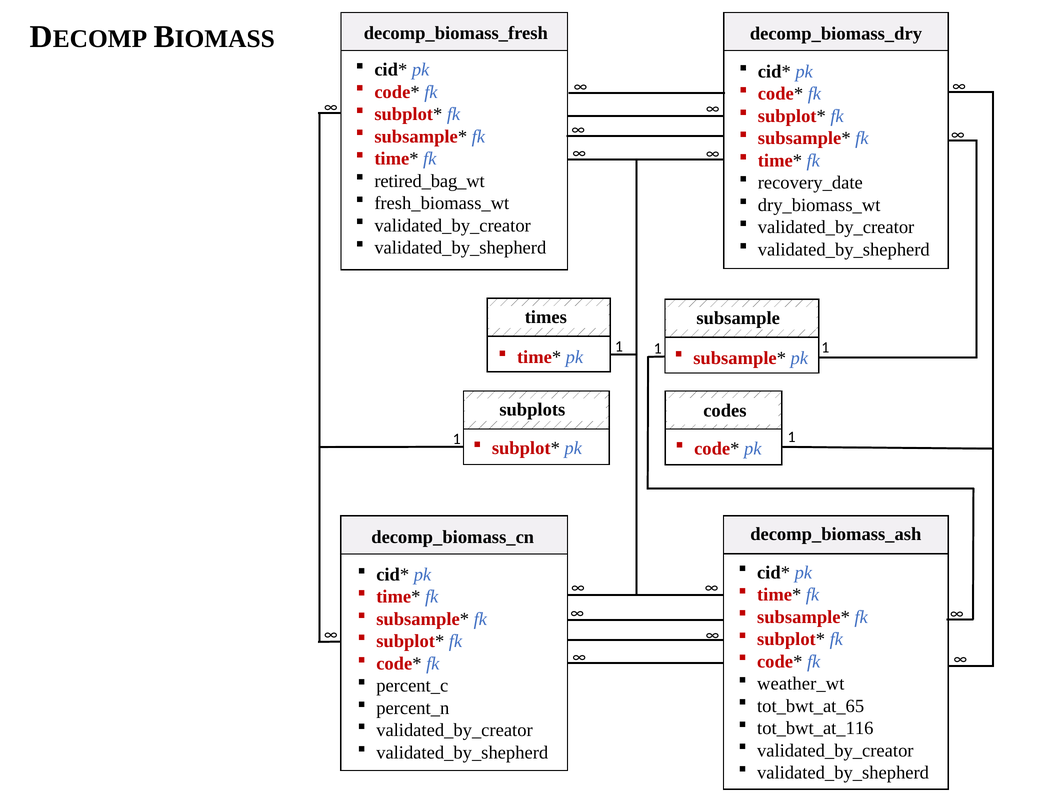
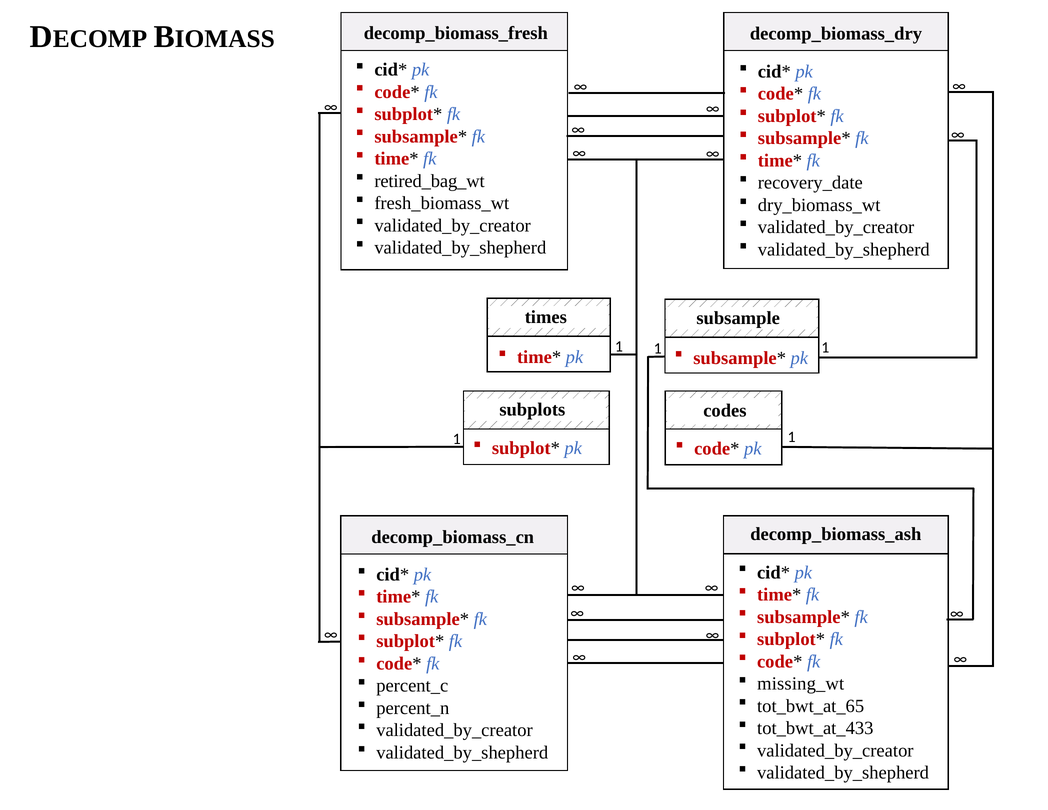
weather_wt: weather_wt -> missing_wt (801, 683)
tot_bwt_at_116: tot_bwt_at_116 -> tot_bwt_at_433 (815, 728)
